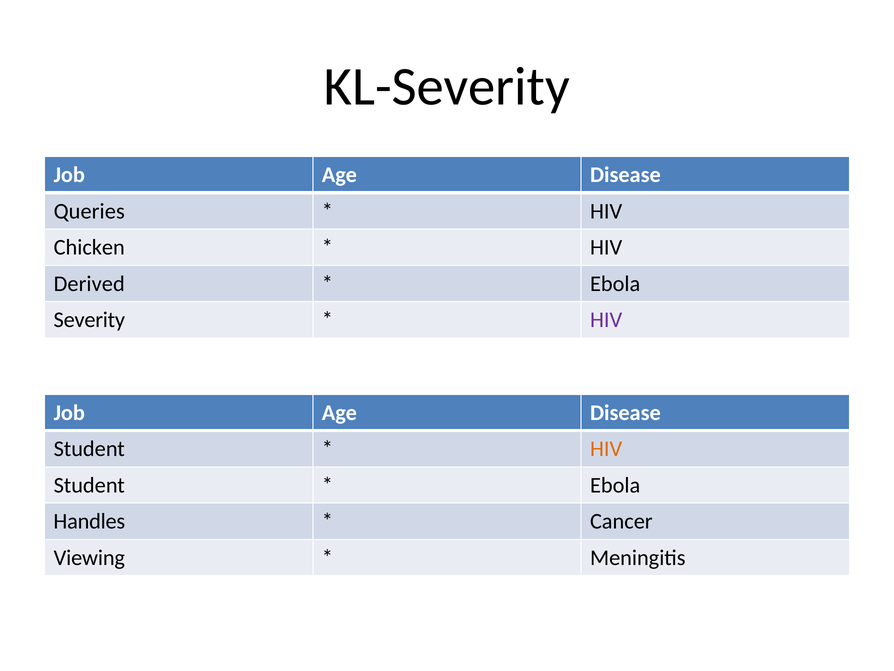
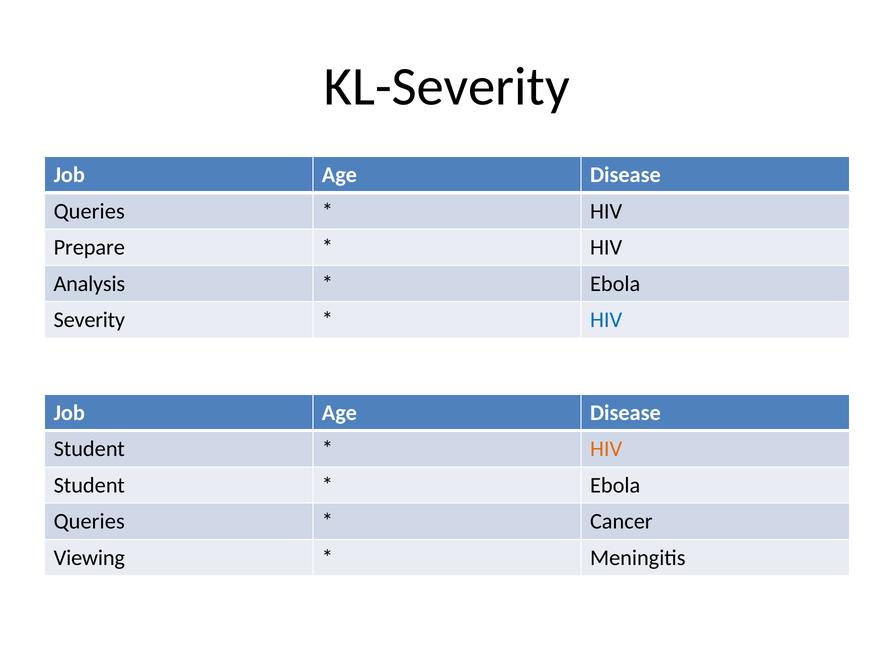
Chicken: Chicken -> Prepare (89, 247)
Derived: Derived -> Analysis (89, 284)
HIV colour: purple -> blue (606, 320)
Handles: Handles -> Queries (89, 521)
